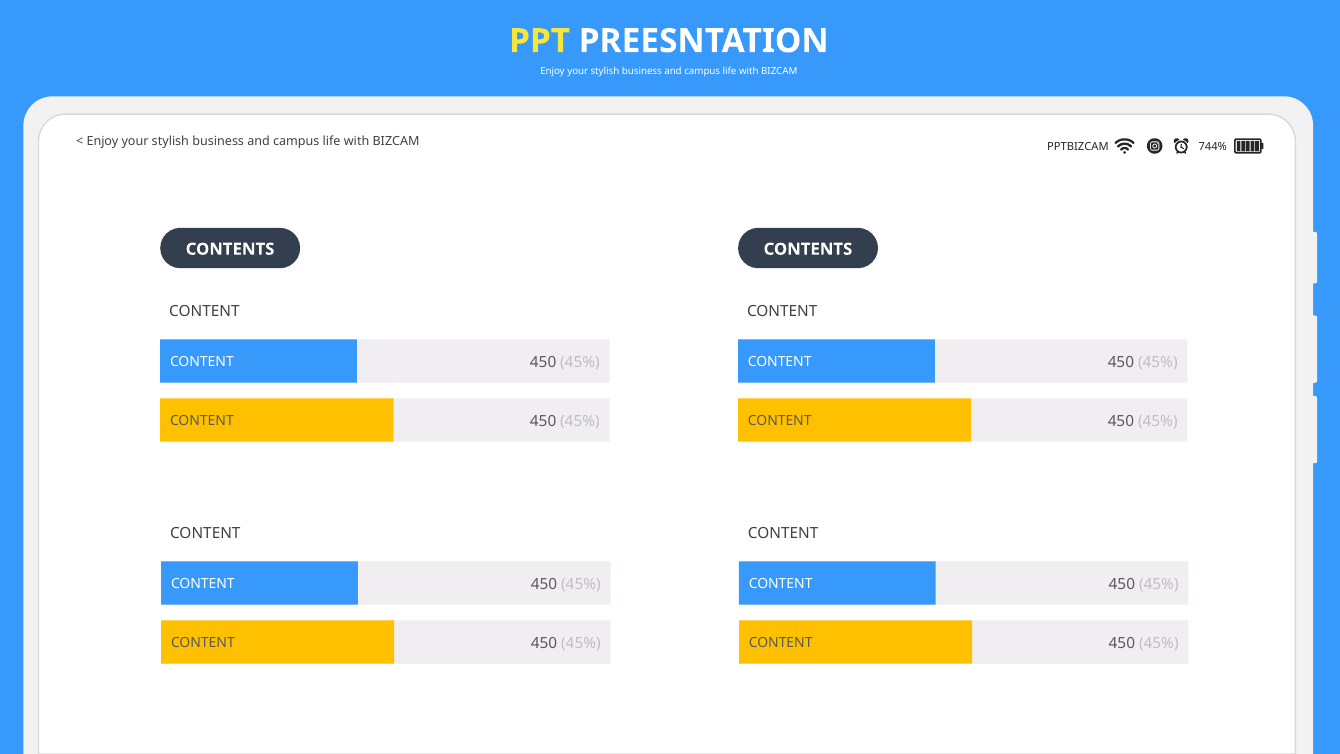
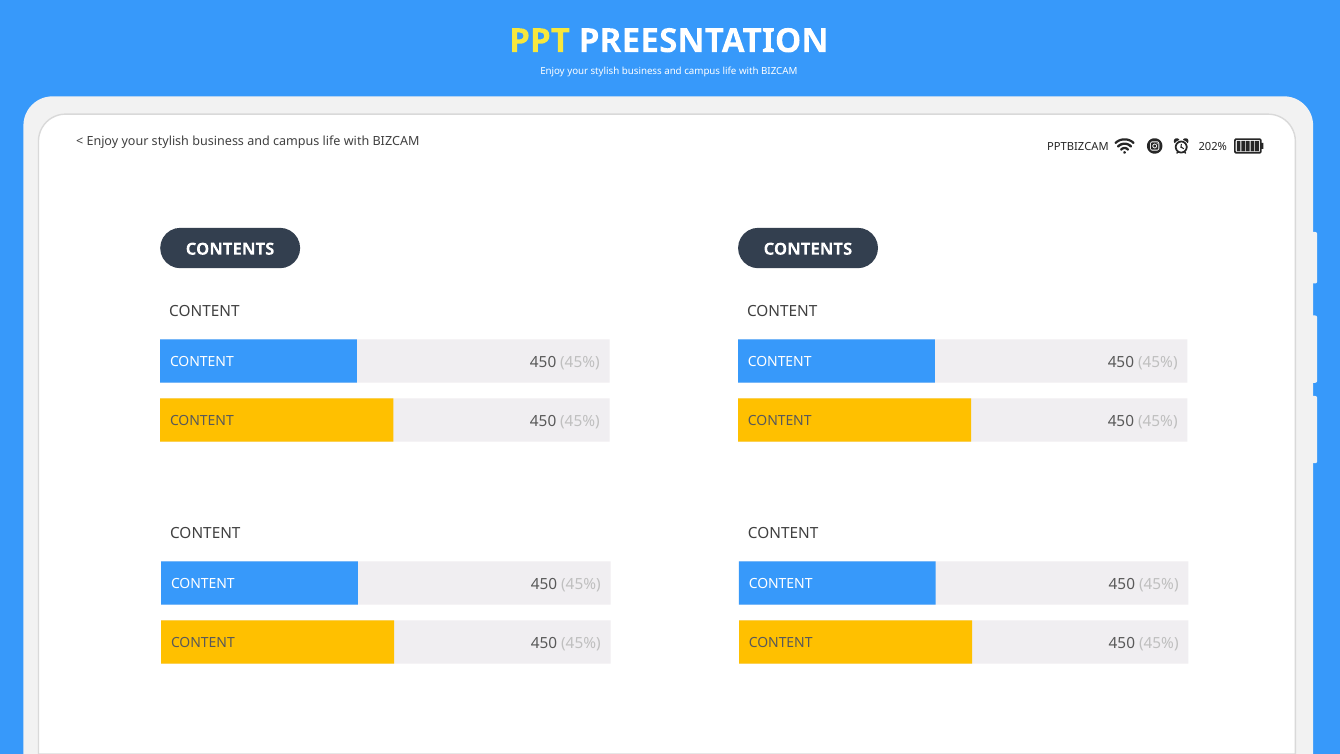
744%: 744% -> 202% (1213, 147)
